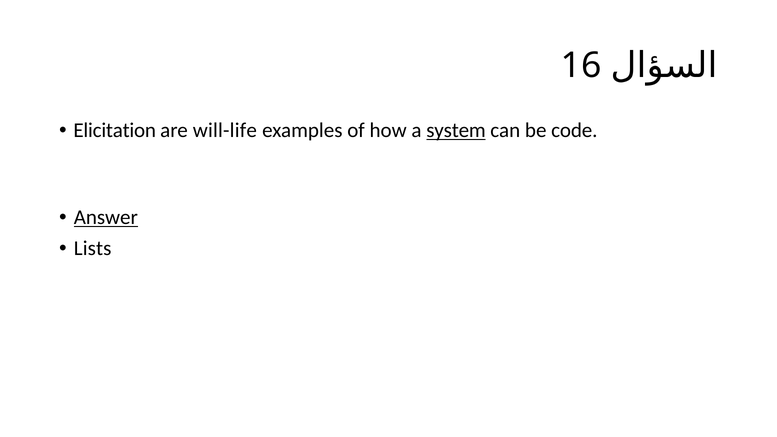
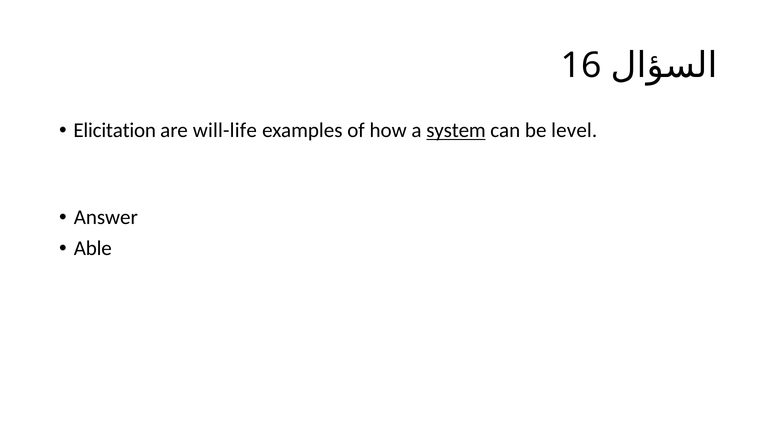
code: code -> level (574, 131)
Answer underline: present -> none (106, 218)
Lists: Lists -> Able (93, 248)
